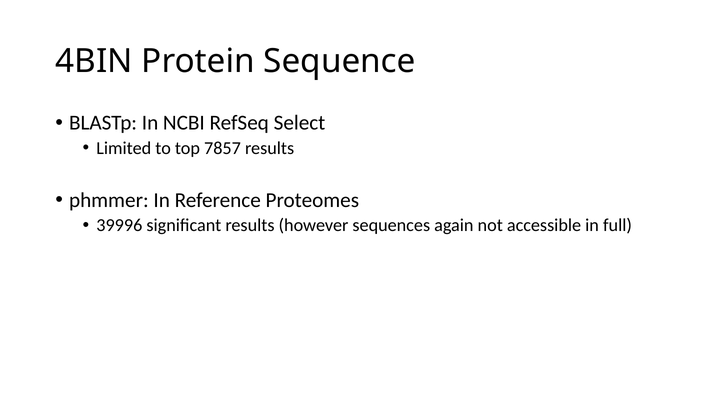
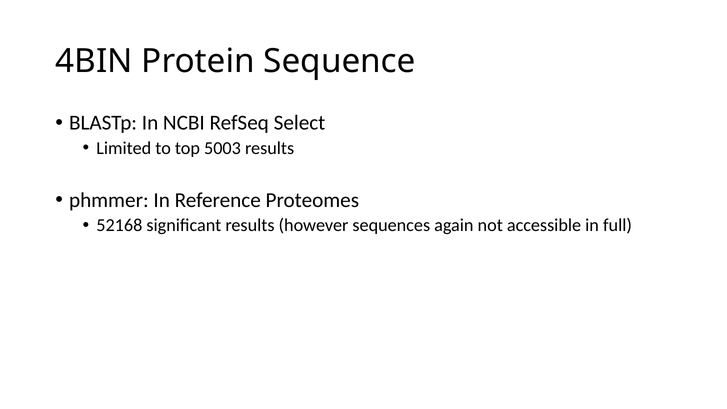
7857: 7857 -> 5003 (222, 148)
39996: 39996 -> 52168 (119, 225)
